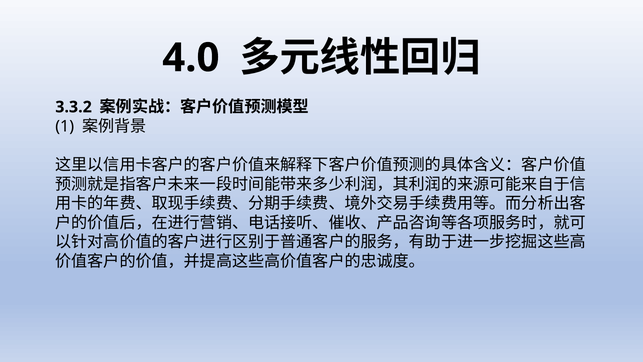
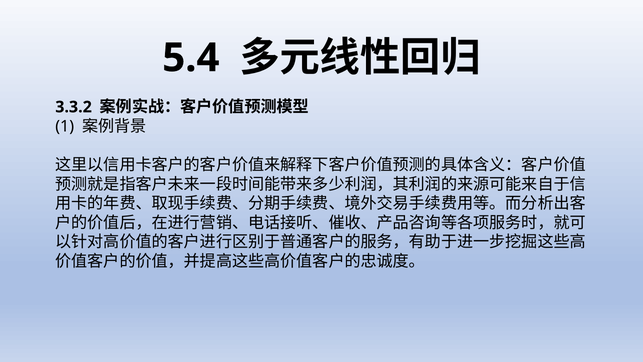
4.0: 4.0 -> 5.4 (191, 58)
